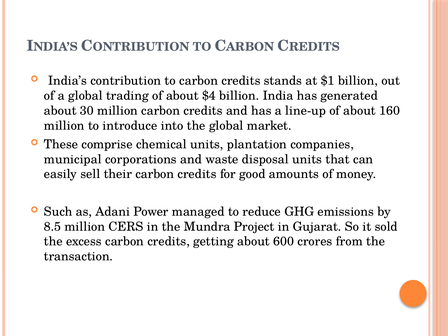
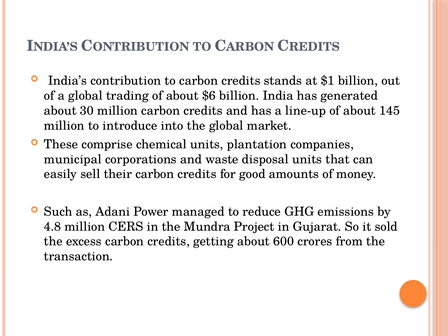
$4: $4 -> $6 (209, 96)
160: 160 -> 145 (390, 111)
8.5: 8.5 -> 4.8 (53, 227)
